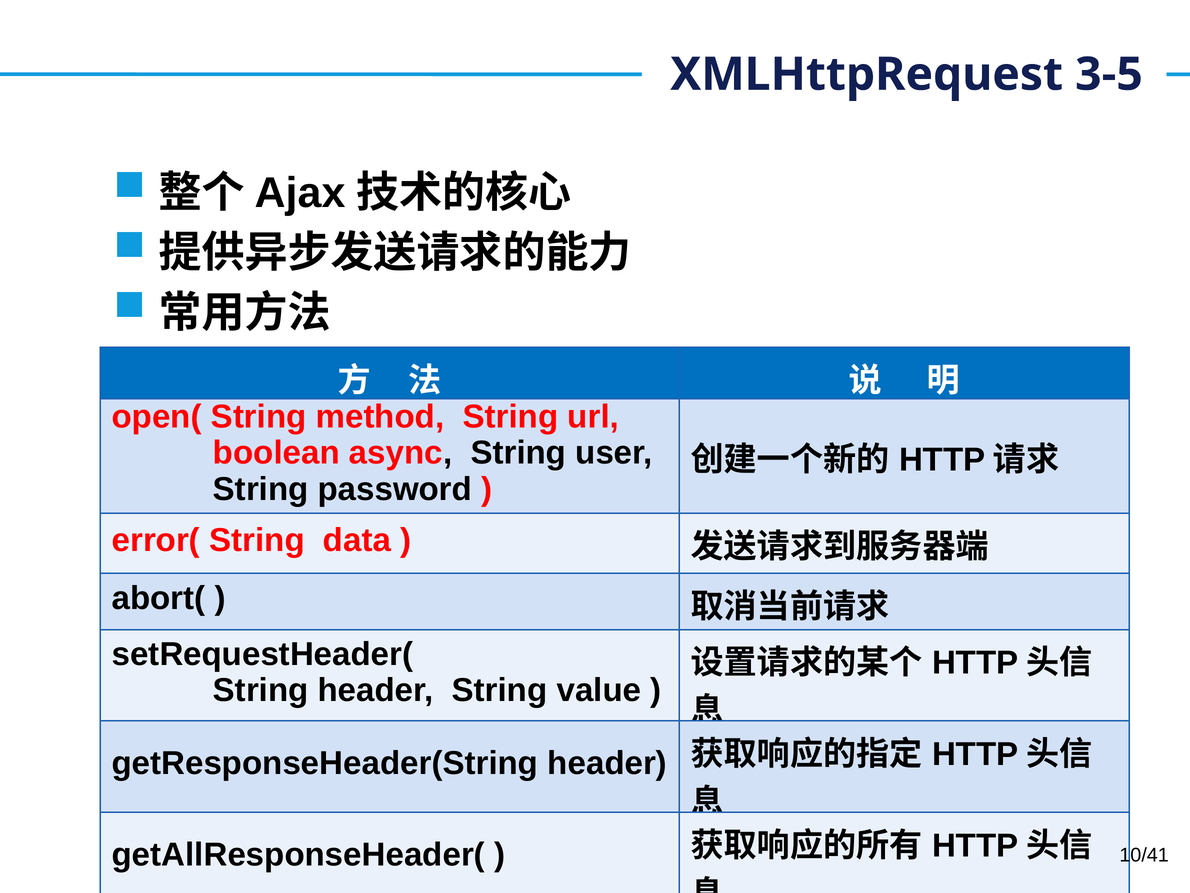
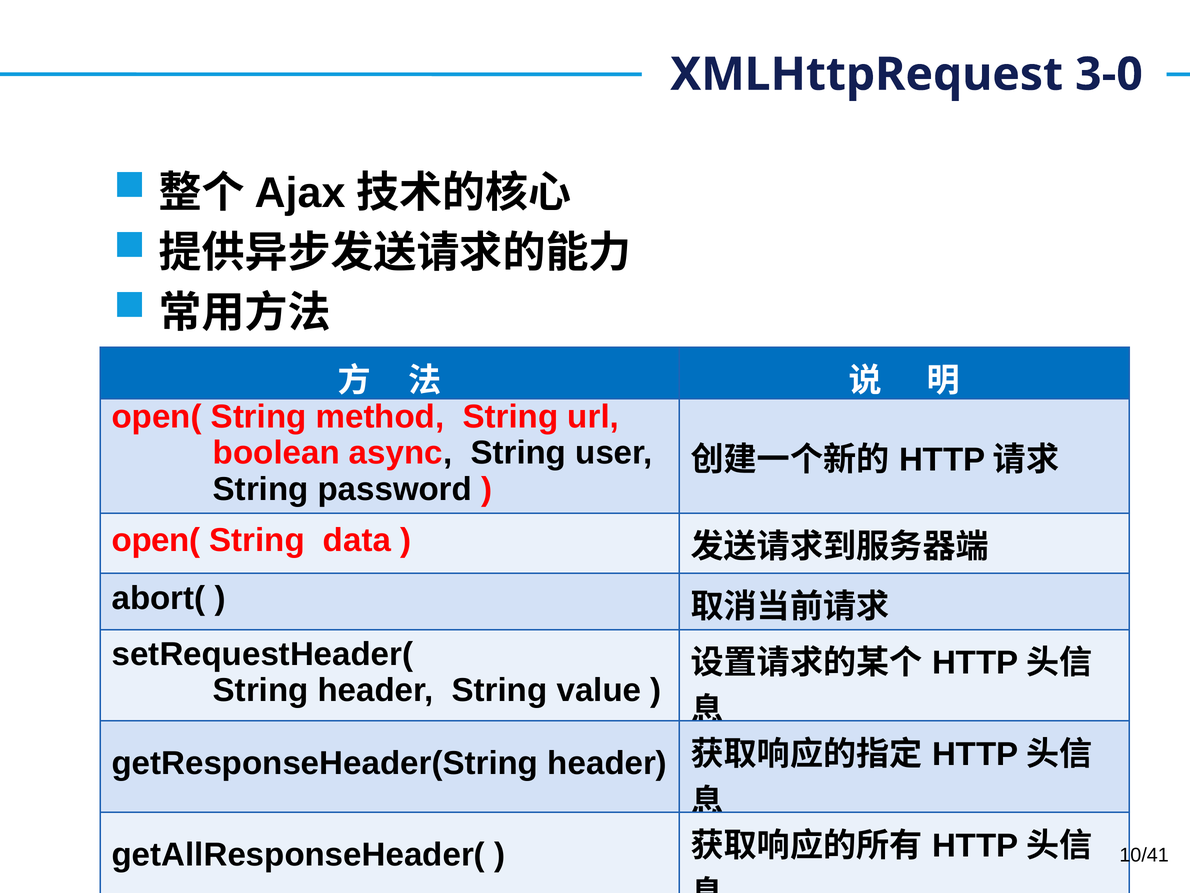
3-5: 3-5 -> 3-0 (1109, 74)
error(: error( -> open( (156, 540)
